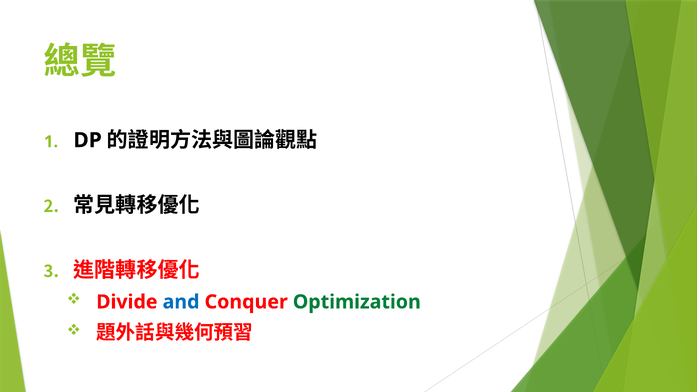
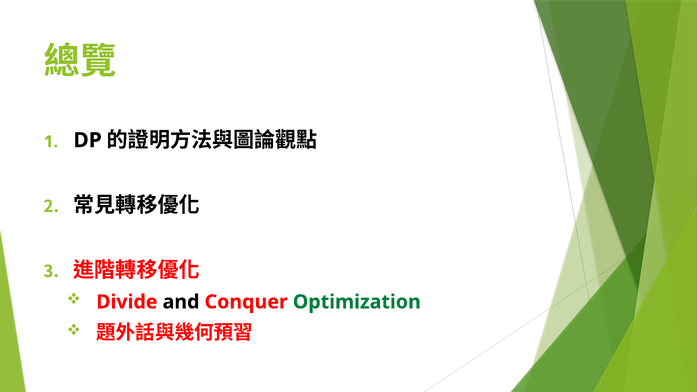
and colour: blue -> black (181, 302)
